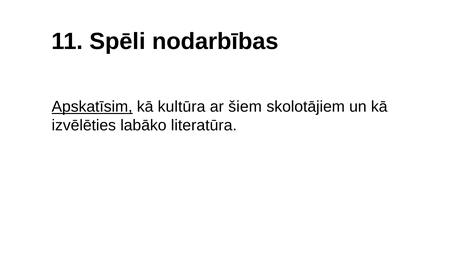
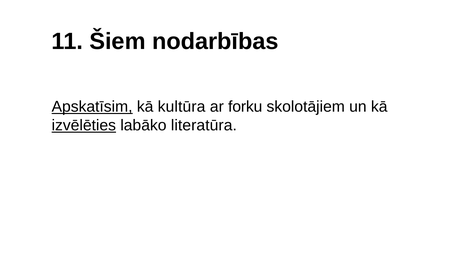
Spēli: Spēli -> Šiem (117, 42)
šiem: šiem -> forku (245, 107)
izvēlēties underline: none -> present (84, 126)
